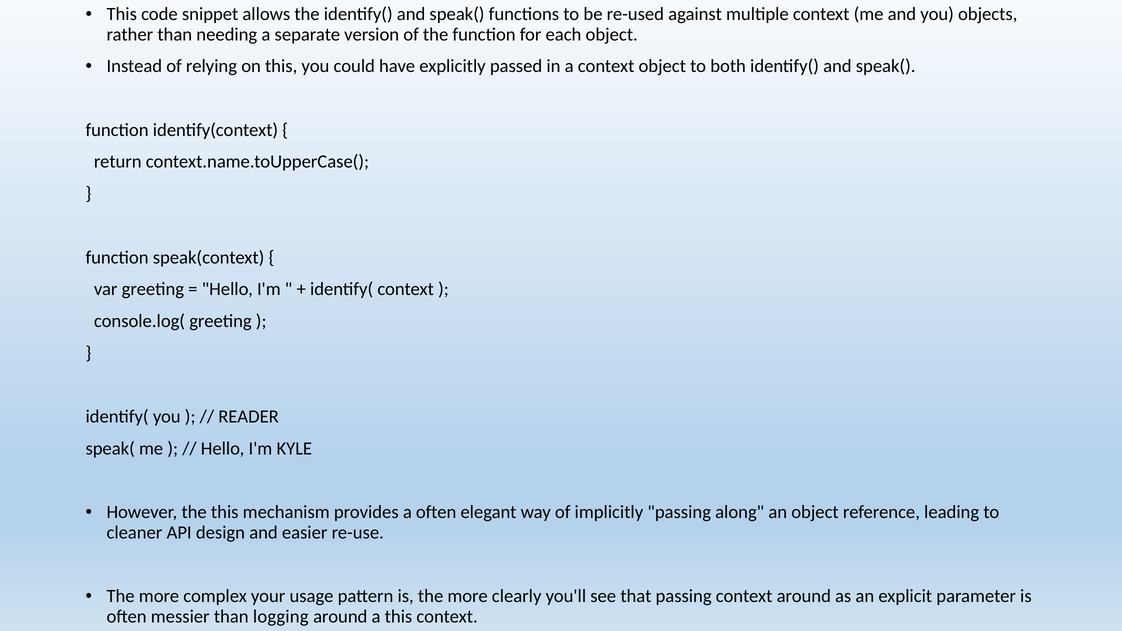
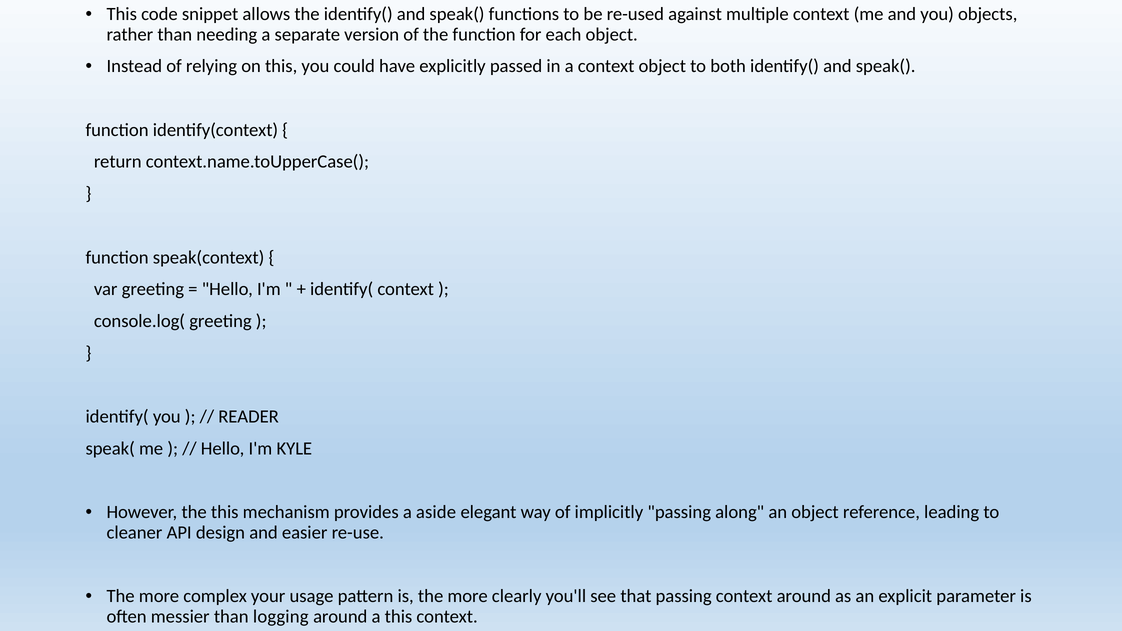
a often: often -> aside (436, 512)
